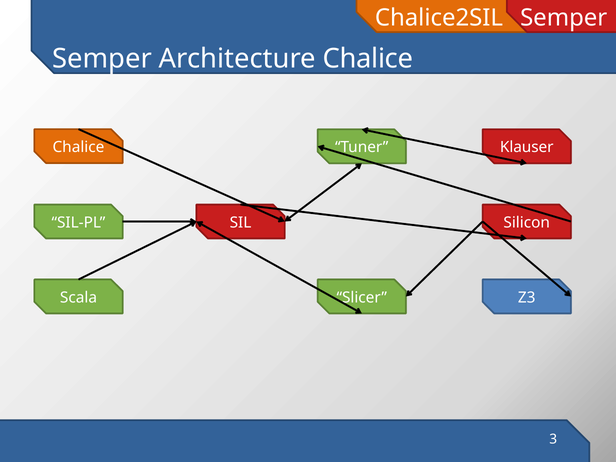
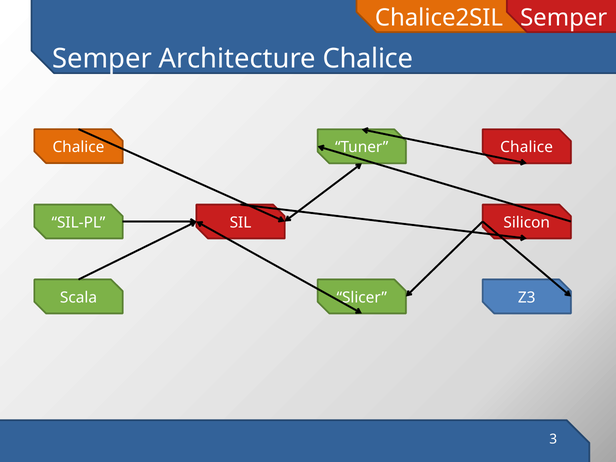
Klauser: Klauser -> Chalice (527, 147)
